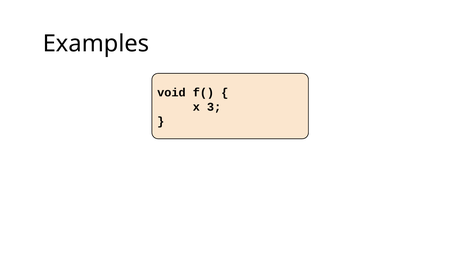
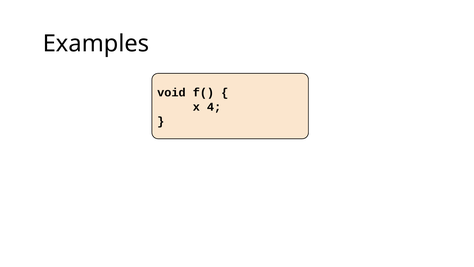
3: 3 -> 4 (214, 107)
